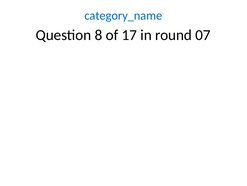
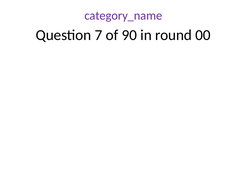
category_name colour: blue -> purple (123, 16)
8: 8 -> 7 (98, 35)
17: 17 -> 90 (129, 35)
07: 07 -> 00 (203, 35)
